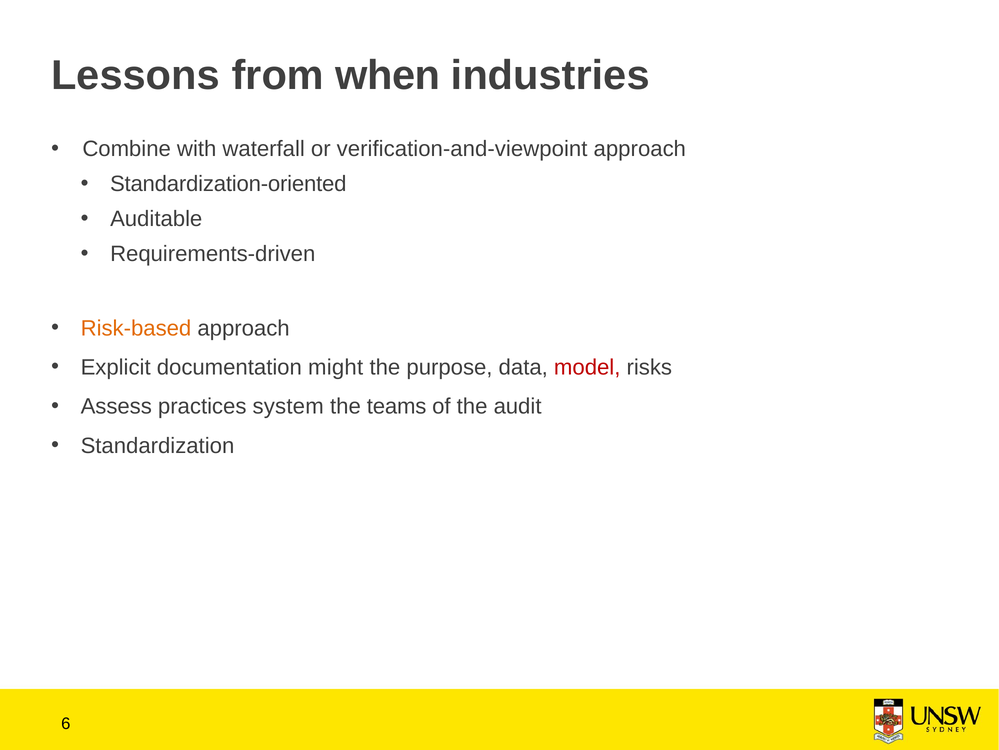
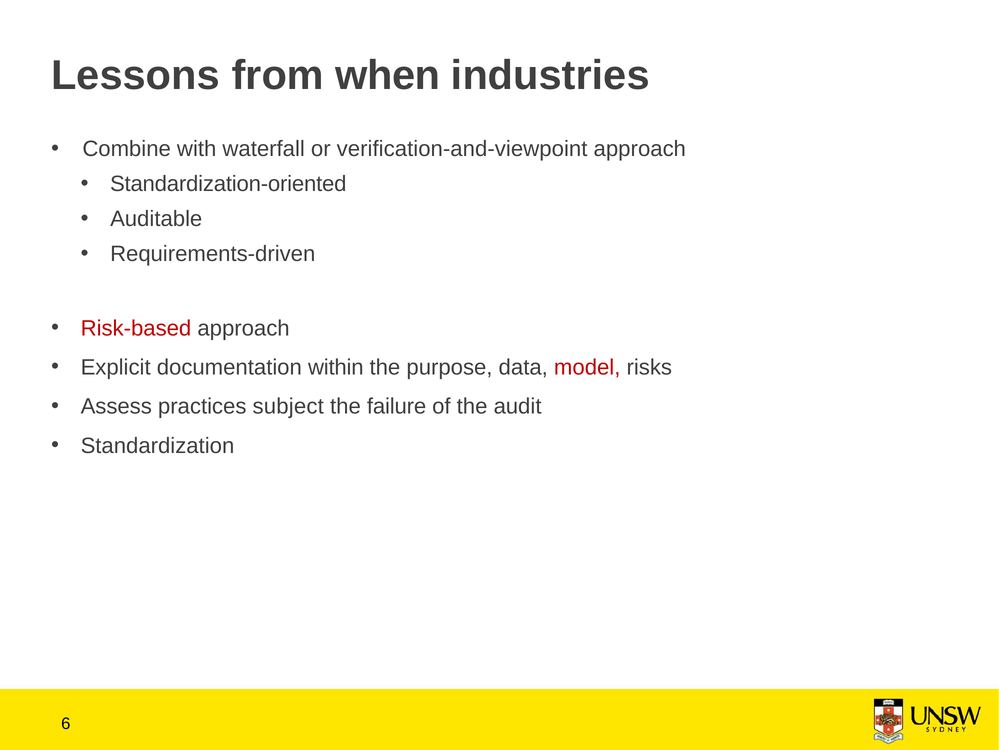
Risk-based colour: orange -> red (136, 328)
might: might -> within (336, 367)
system: system -> subject (288, 406)
teams: teams -> failure (397, 406)
